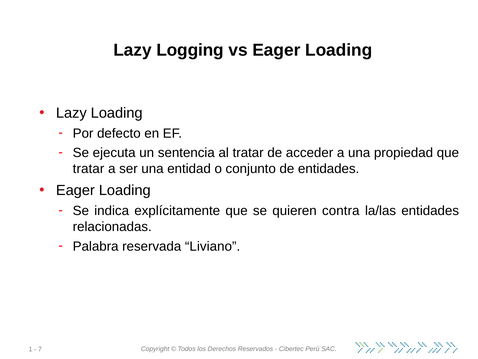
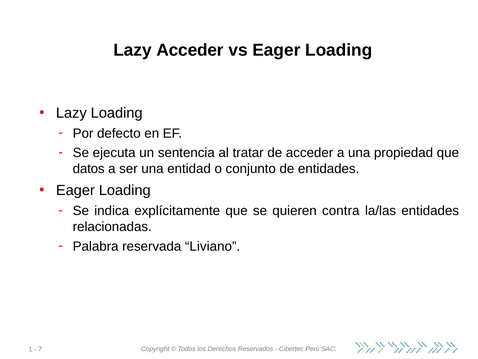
Lazy Logging: Logging -> Acceder (190, 50)
tratar: tratar -> datos (89, 169)
